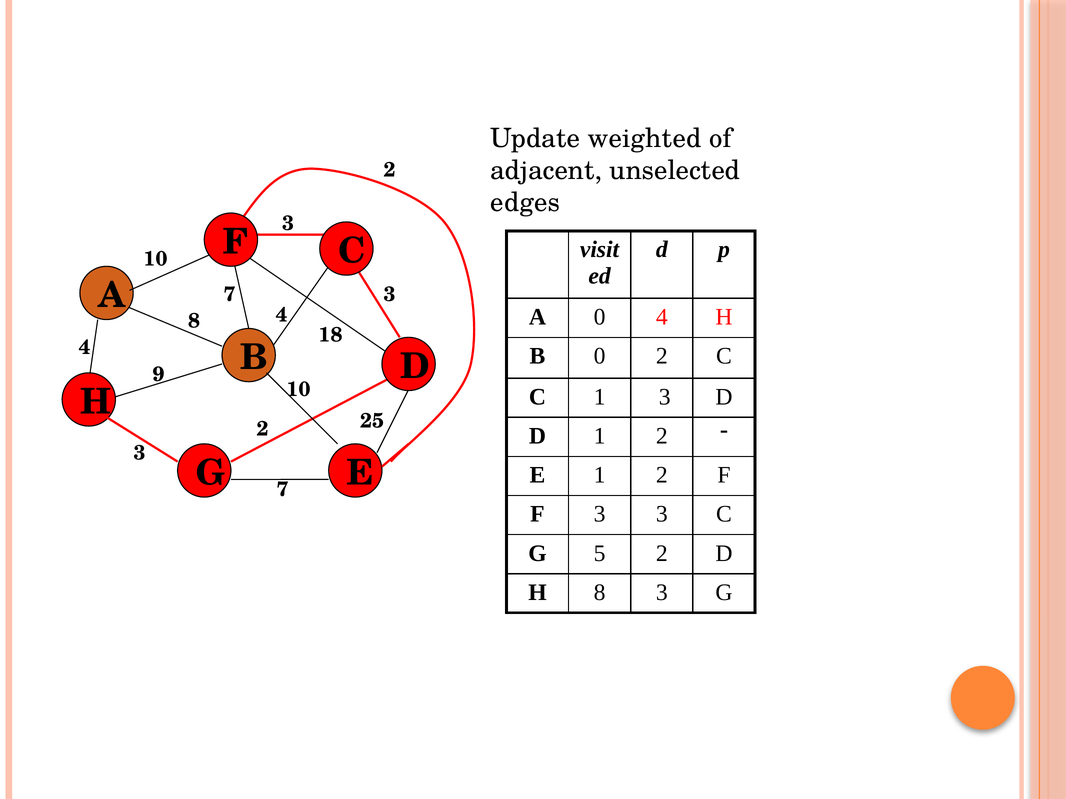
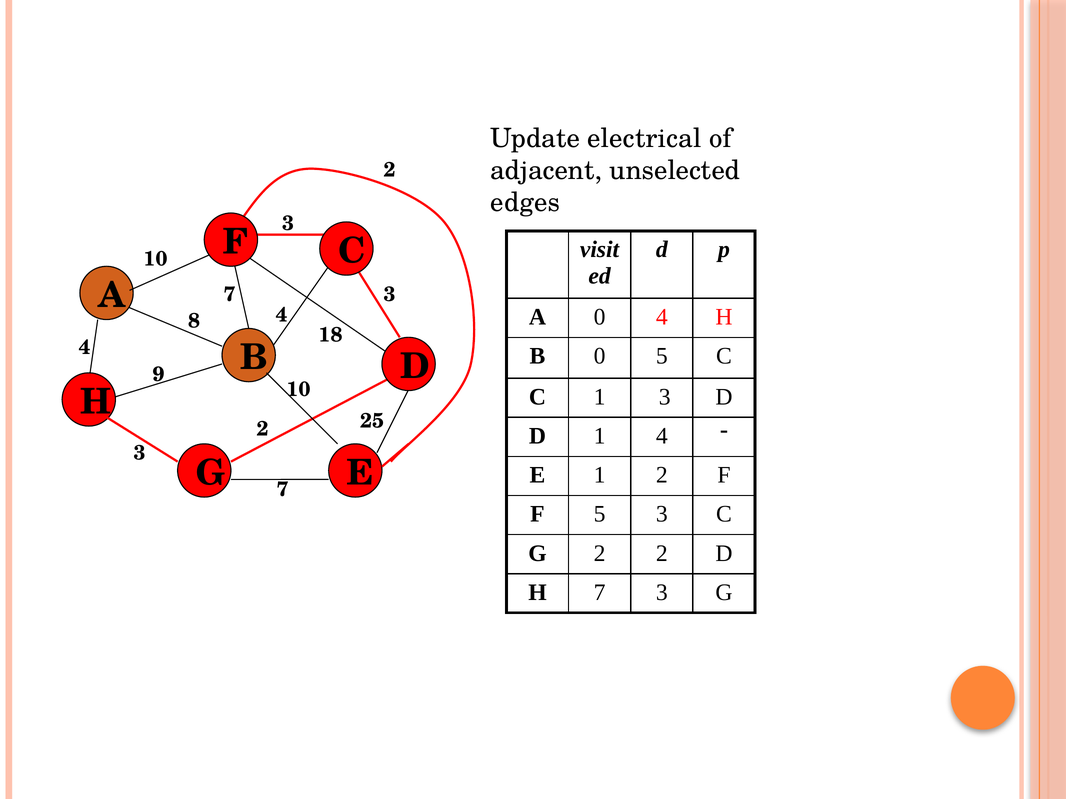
weighted: weighted -> electrical (645, 139)
0 2: 2 -> 5 (662, 356)
D 1 2: 2 -> 4 (662, 436)
F 3: 3 -> 5 (600, 514)
5: 5 -> 2 (600, 554)
H 8: 8 -> 7 (600, 593)
